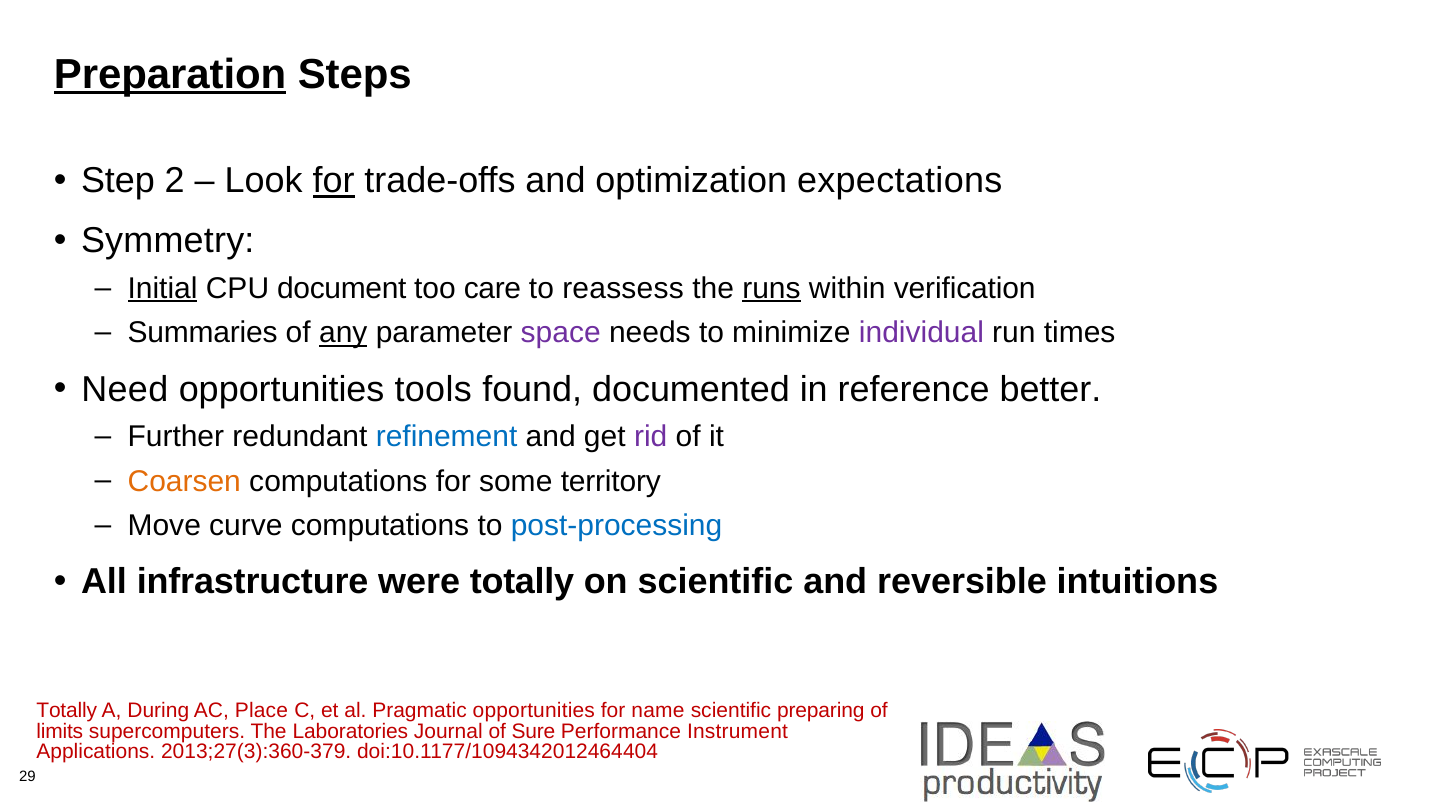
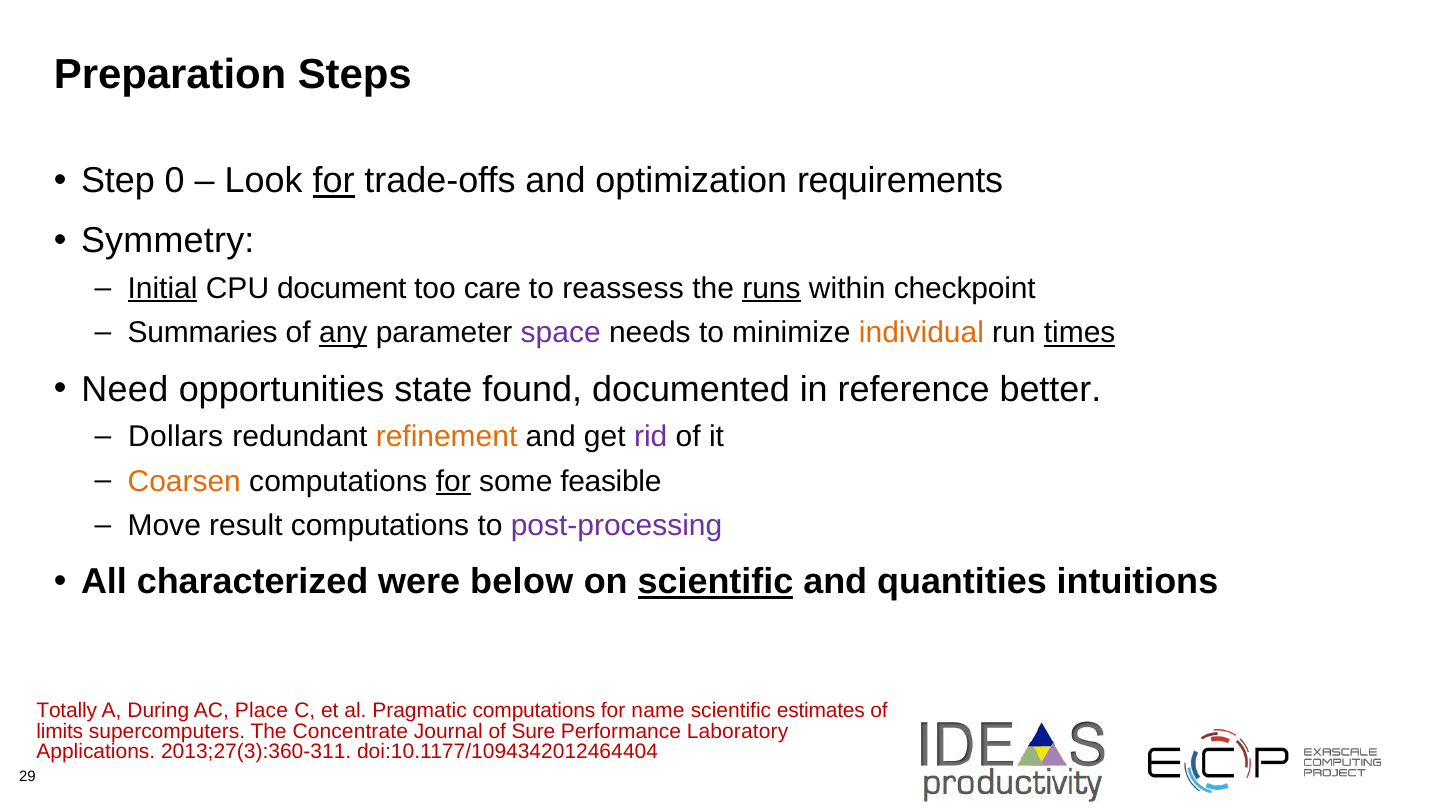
Preparation underline: present -> none (170, 74)
2: 2 -> 0 (175, 181)
expectations: expectations -> requirements (900, 181)
verification: verification -> checkpoint (965, 288)
individual colour: purple -> orange (921, 333)
times underline: none -> present (1080, 333)
tools: tools -> state (433, 389)
Further: Further -> Dollars (176, 437)
refinement colour: blue -> orange (447, 437)
for underline: none -> present (453, 481)
territory: territory -> feasible (611, 481)
curve: curve -> result (246, 525)
post-processing colour: blue -> purple (617, 525)
infrastructure: infrastructure -> characterized (253, 582)
were totally: totally -> below (522, 582)
scientific underline: none -> present (715, 582)
reversible: reversible -> quantities (962, 582)
Pragmatic opportunities: opportunities -> computations (534, 710)
preparing: preparing -> estimates (821, 710)
Laboratories: Laboratories -> Concentrate (350, 731)
Instrument: Instrument -> Laboratory (738, 731)
2013;27(3):360-379: 2013;27(3):360-379 -> 2013;27(3):360-311 (256, 751)
